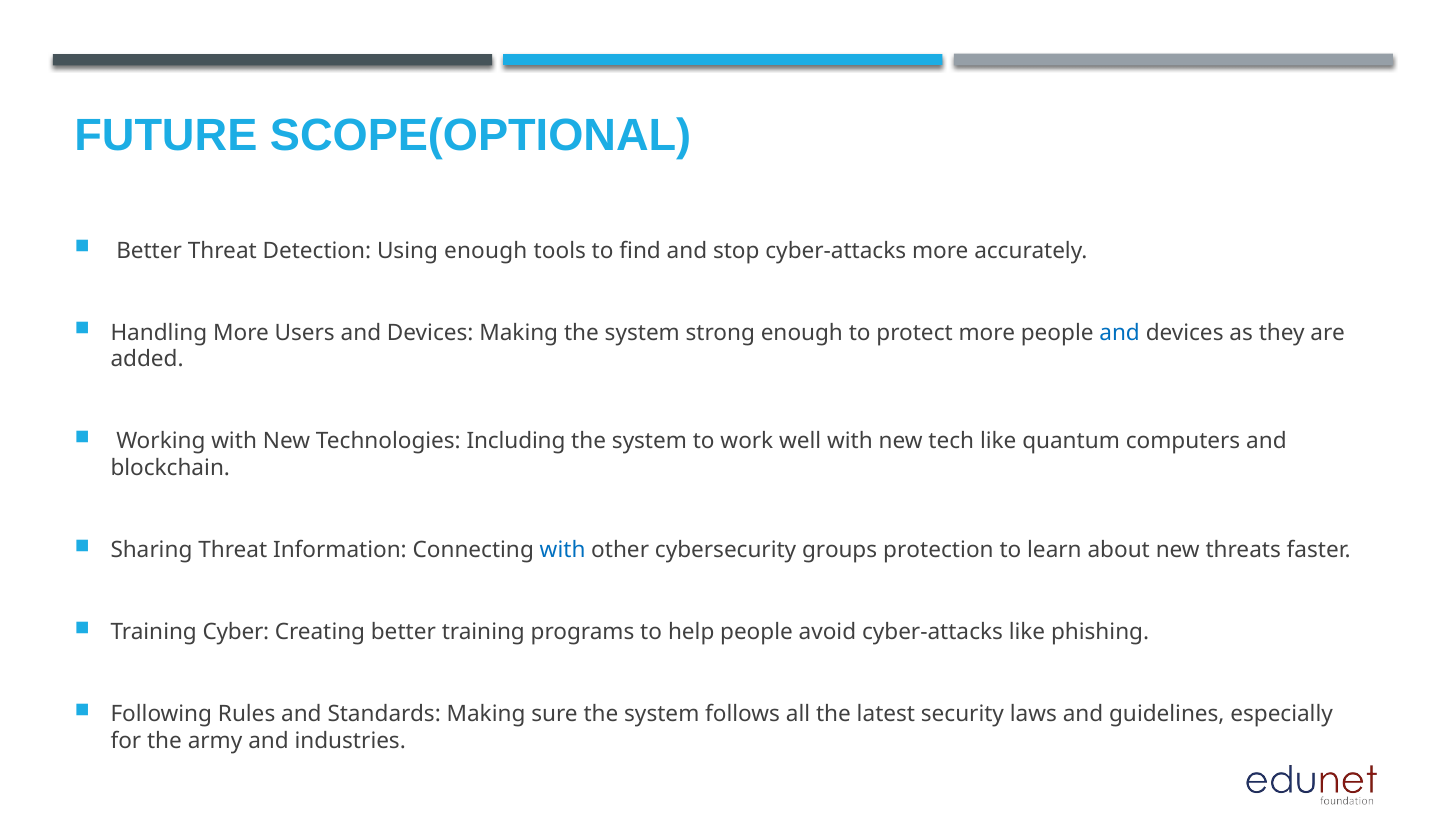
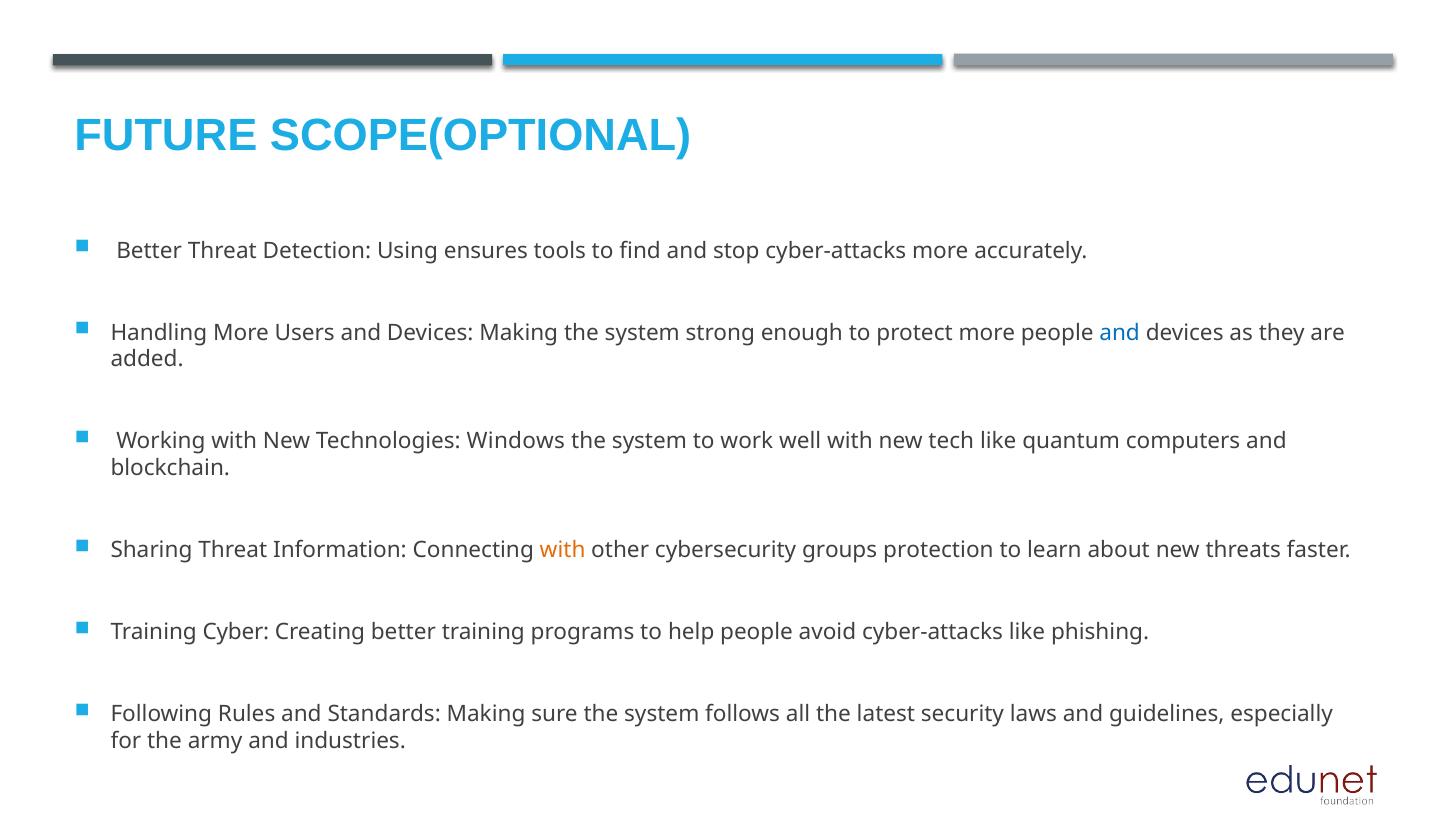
Using enough: enough -> ensures (486, 251)
Including: Including -> Windows (516, 442)
with colour: blue -> orange (563, 551)
